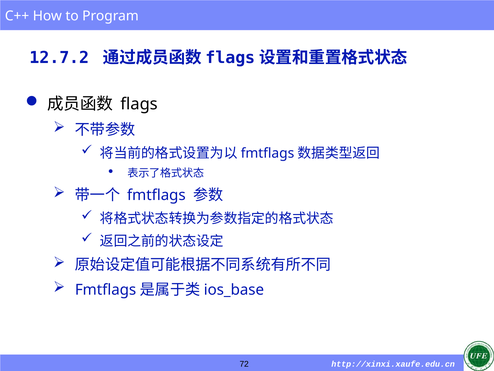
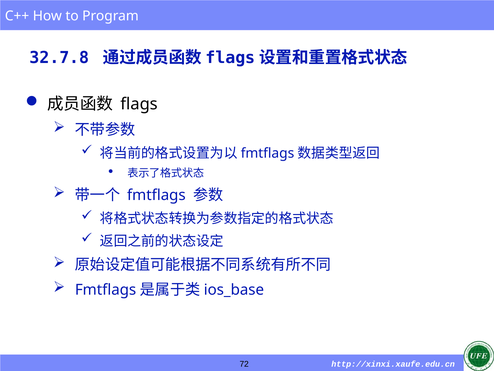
12.7.2: 12.7.2 -> 32.7.8 (59, 58)
